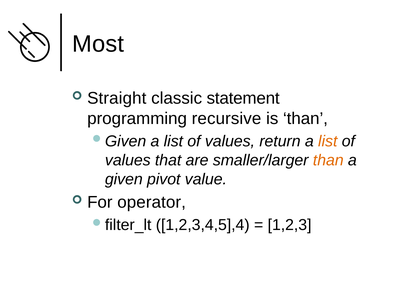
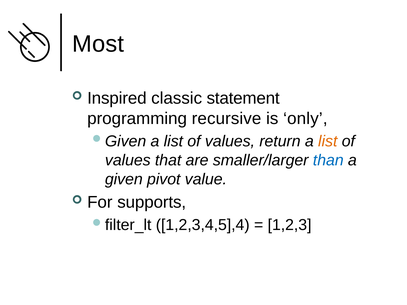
Straight: Straight -> Inspired (117, 98)
is than: than -> only (305, 119)
than colour: orange -> blue (328, 160)
operator: operator -> supports (152, 202)
